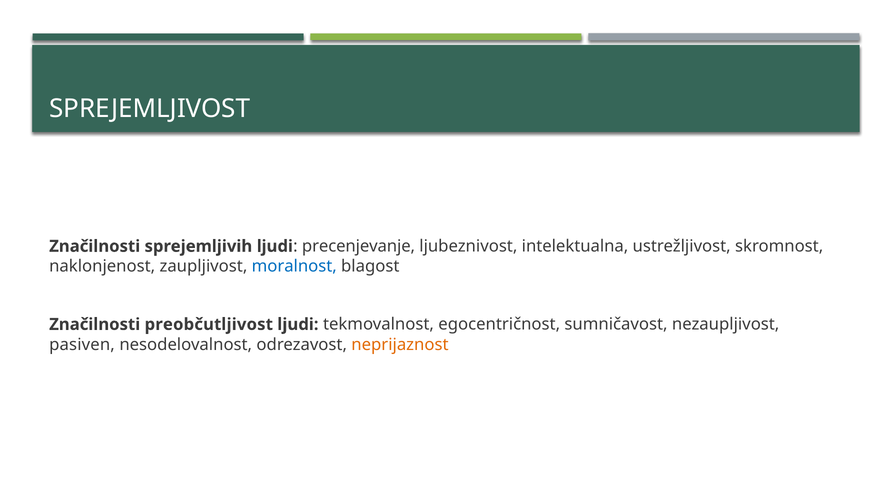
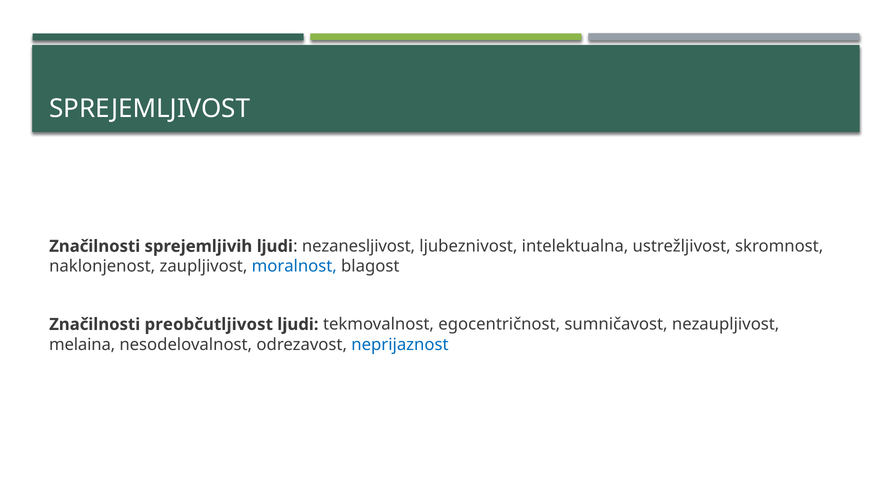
precenjevanje: precenjevanje -> nezanesljivost (359, 246)
pasiven: pasiven -> melaina (82, 344)
neprijaznost colour: orange -> blue (400, 344)
